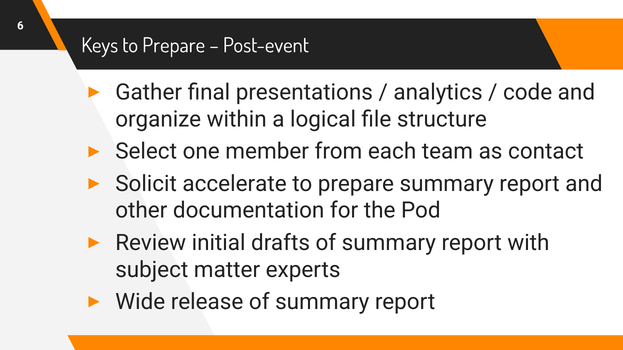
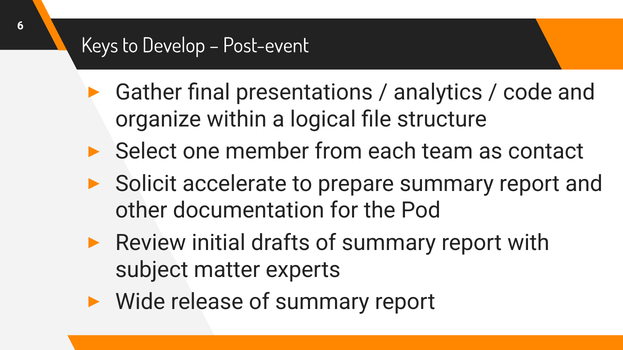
Keys to Prepare: Prepare -> Develop (174, 46)
